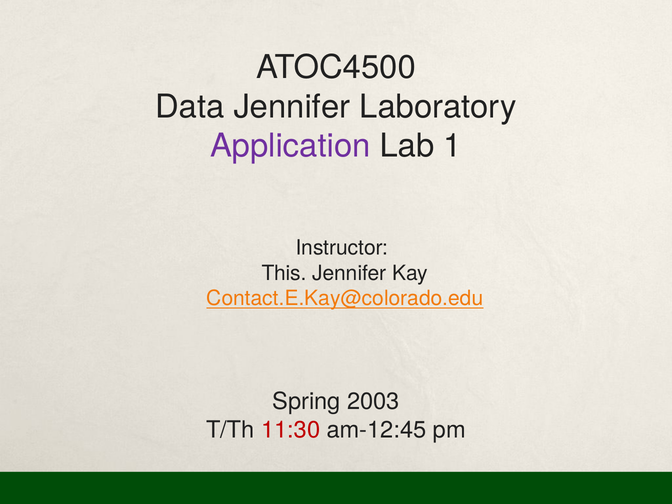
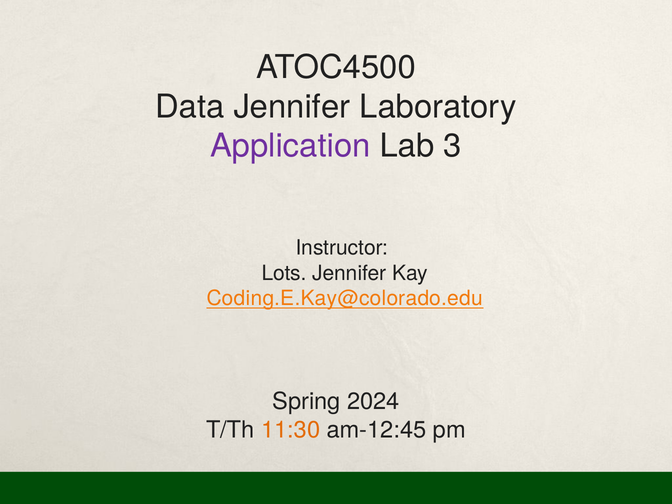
1: 1 -> 3 (453, 146)
This: This -> Lots (284, 273)
Contact.E.Kay@colorado.edu: Contact.E.Kay@colorado.edu -> Coding.E.Kay@colorado.edu (345, 298)
2003: 2003 -> 2024 (373, 402)
11:30 colour: red -> orange (291, 430)
